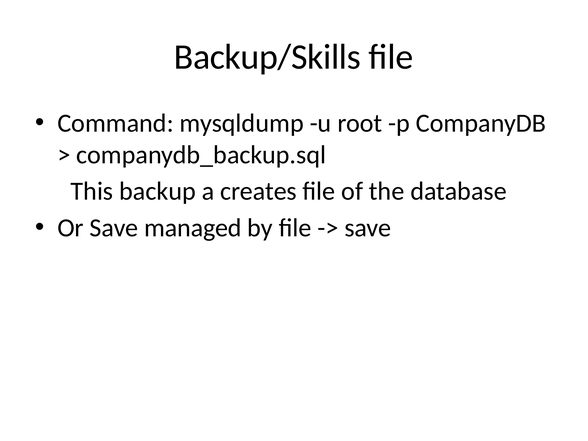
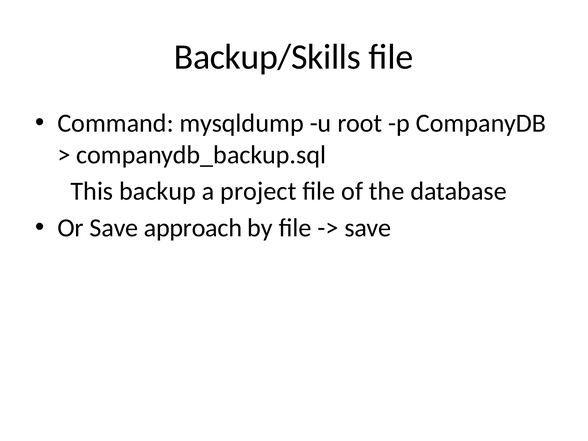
creates: creates -> project (258, 191)
managed: managed -> approach (193, 228)
